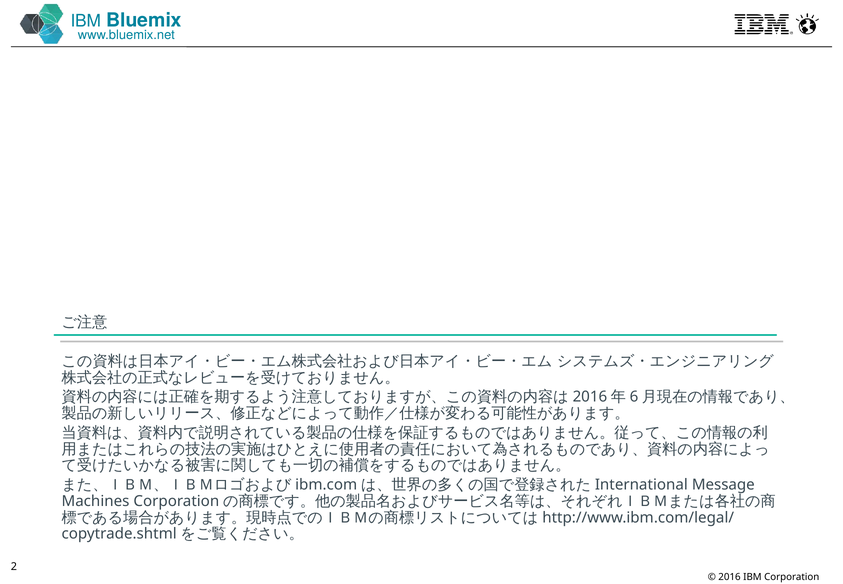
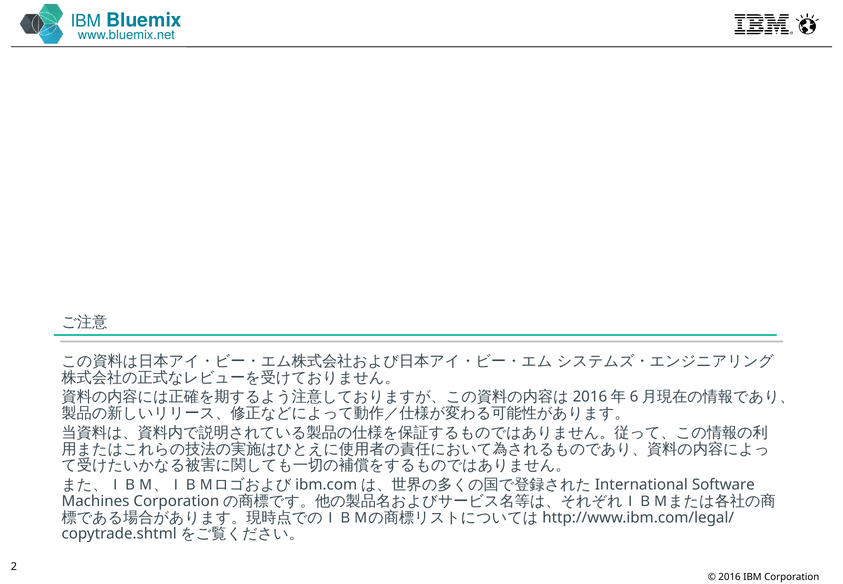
Message: Message -> Software (723, 485)
